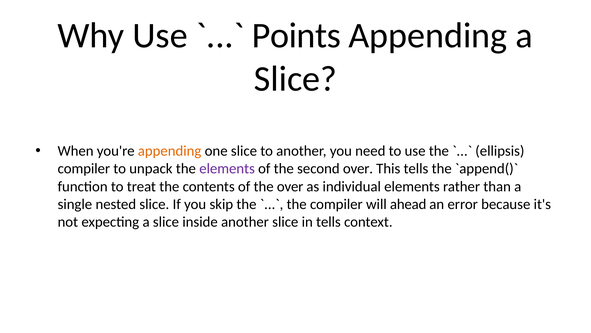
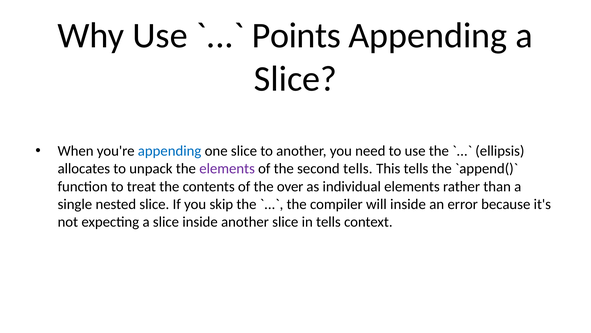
appending colour: orange -> blue (170, 151)
compiler: compiler -> allocates (84, 168)
second over: over -> tells (358, 168)
will ahead: ahead -> inside (408, 204)
